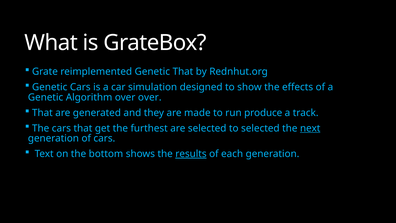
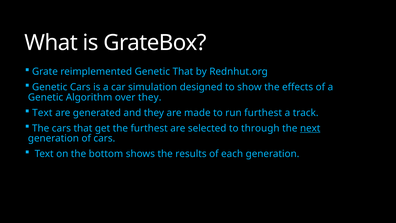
over over: over -> they (150, 97)
That: That -> Text (42, 113)
run produce: produce -> furthest (263, 113)
to selected: selected -> through (260, 128)
results underline: present -> none (191, 154)
